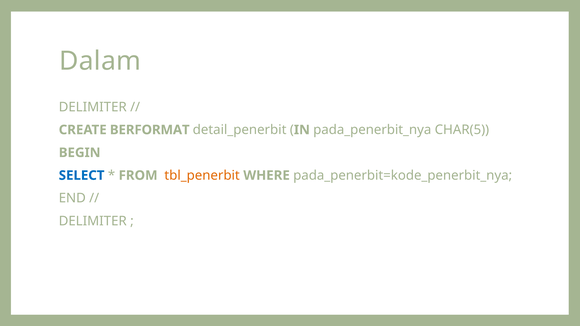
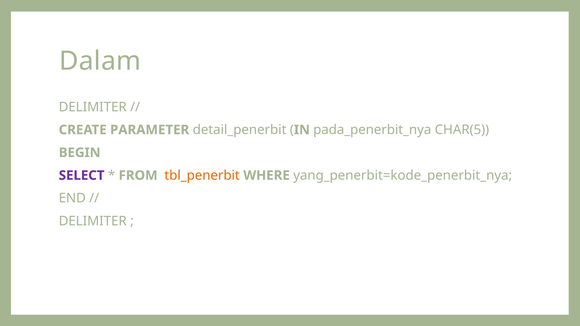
BERFORMAT: BERFORMAT -> PARAMETER (150, 130)
SELECT colour: blue -> purple (82, 176)
pada_penerbit=kode_penerbit_nya: pada_penerbit=kode_penerbit_nya -> yang_penerbit=kode_penerbit_nya (403, 176)
